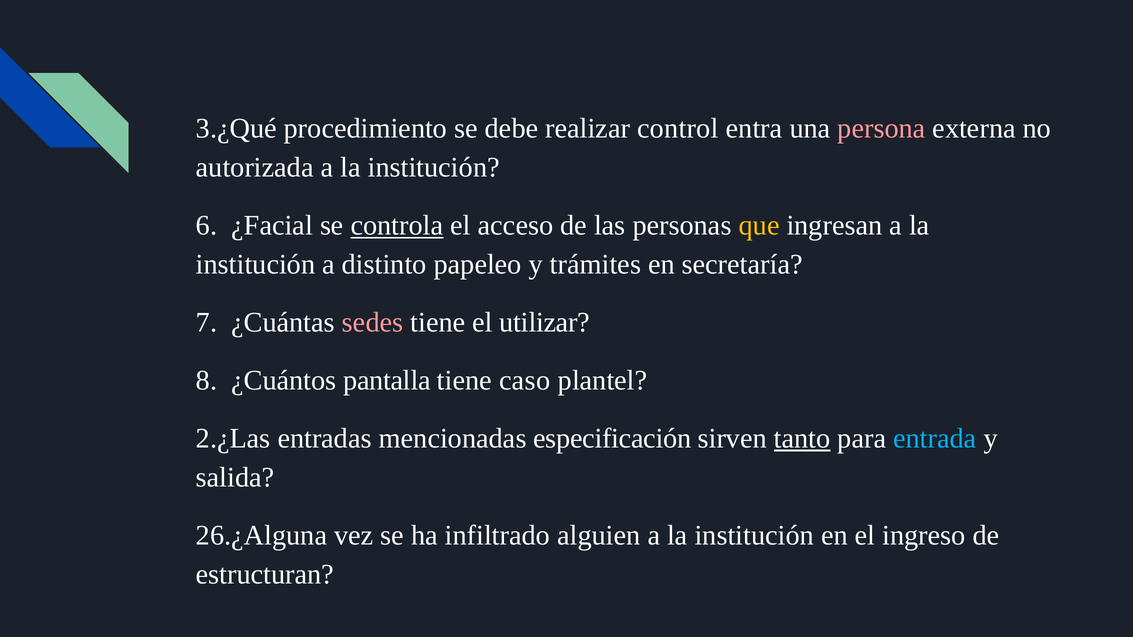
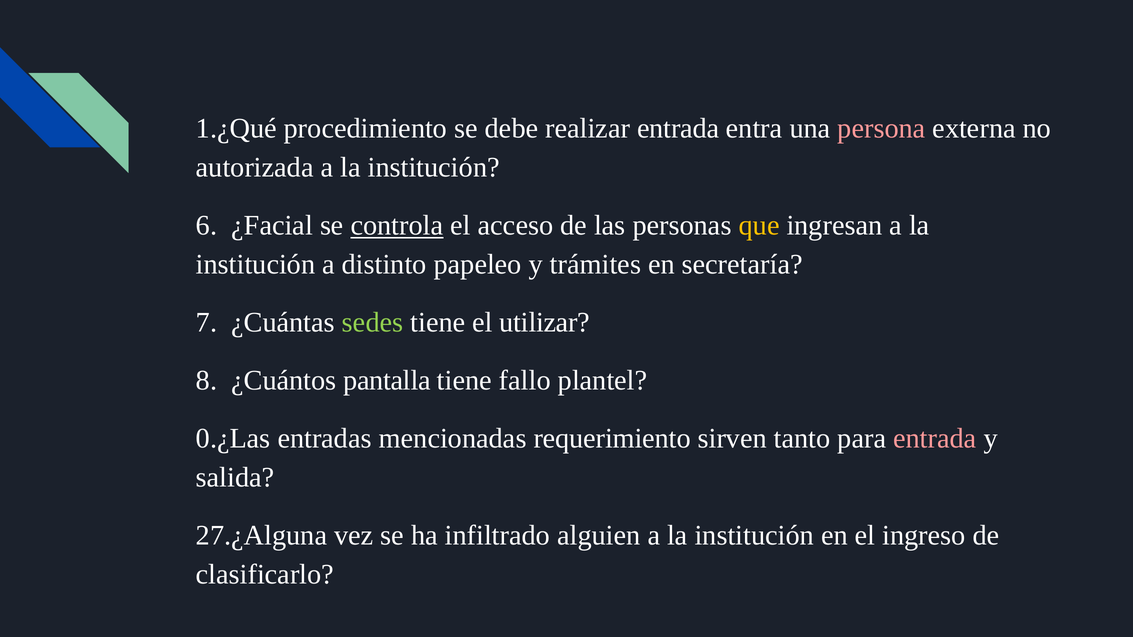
3.¿Qué: 3.¿Qué -> 1.¿Qué (236, 129)
realizar control: control -> entrada (678, 129)
sedes colour: pink -> light green (373, 323)
caso: caso -> fallo (525, 381)
2.¿Las: 2.¿Las -> 0.¿Las (233, 438)
especificación: especificación -> requerimiento (612, 438)
tanto underline: present -> none (802, 438)
entrada colour: light blue -> pink (935, 438)
26.¿Alguna: 26.¿Alguna -> 27.¿Alguna (262, 536)
estructuran: estructuran -> clasificarlo (265, 575)
